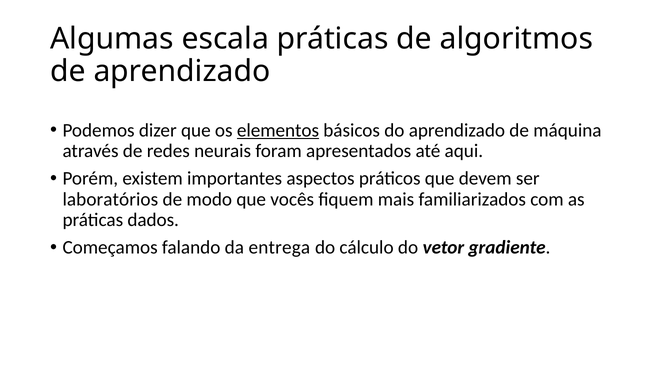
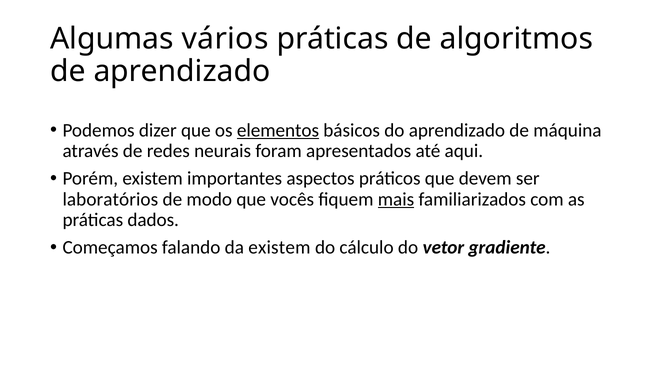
escala: escala -> vários (225, 39)
mais underline: none -> present (396, 199)
da entrega: entrega -> existem (279, 248)
